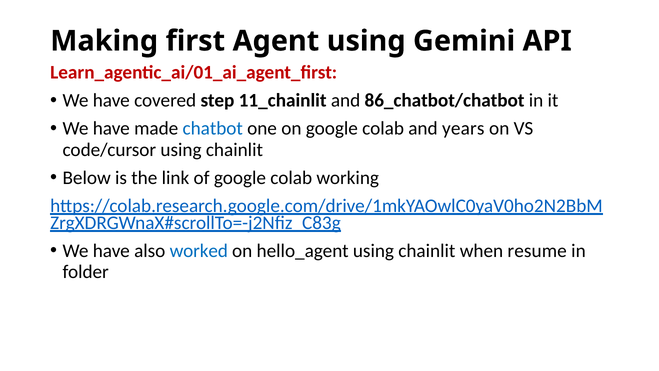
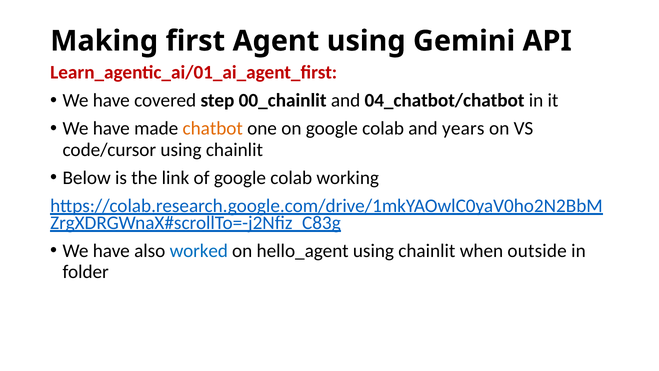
11_chainlit: 11_chainlit -> 00_chainlit (283, 100)
86_chatbot/chatbot: 86_chatbot/chatbot -> 04_chatbot/chatbot (445, 100)
chatbot colour: blue -> orange (213, 128)
resume: resume -> outside (537, 251)
